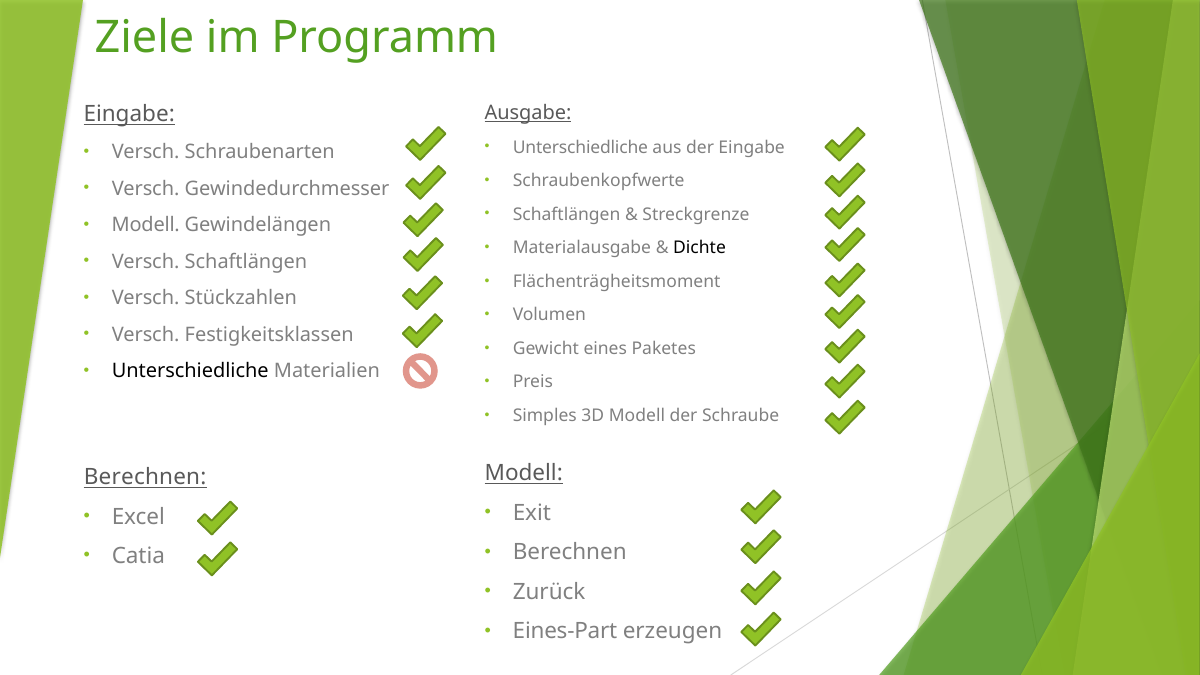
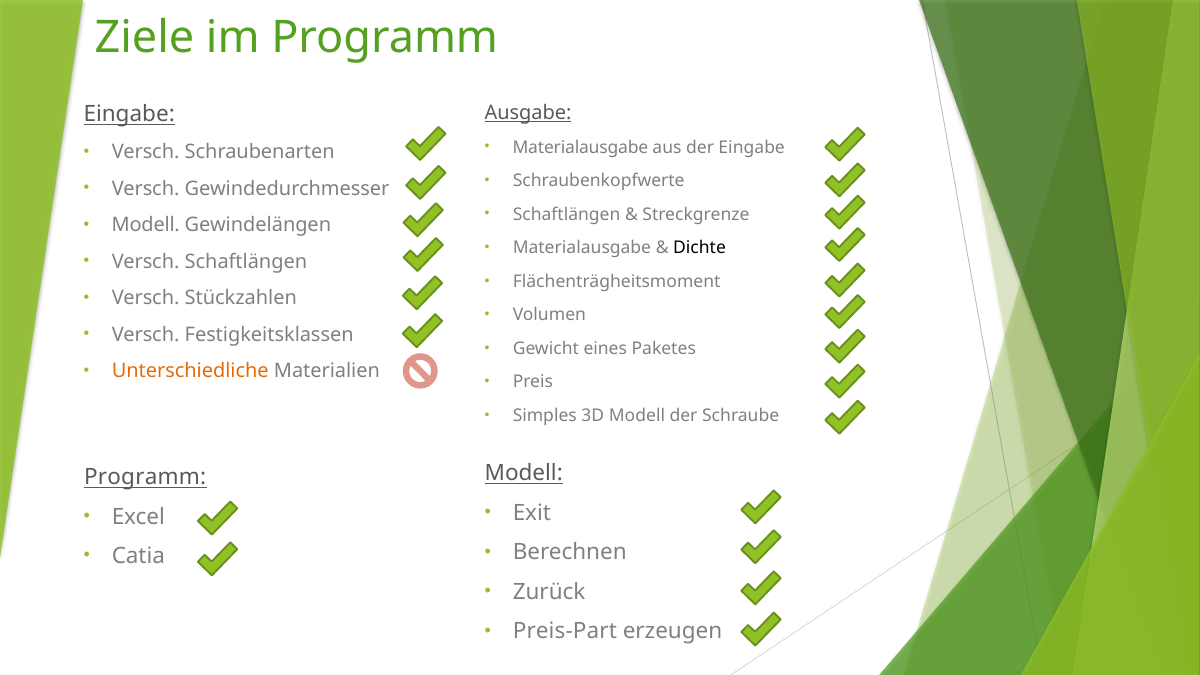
Unterschiedliche: Unterschiedliche -> Materialausgabe (580, 147)
Unterschiedliche colour: black -> orange (190, 371)
Berechnen: Berechnen -> Programm (145, 477)
Eines-Part: Eines-Part -> Preis-Part (565, 631)
